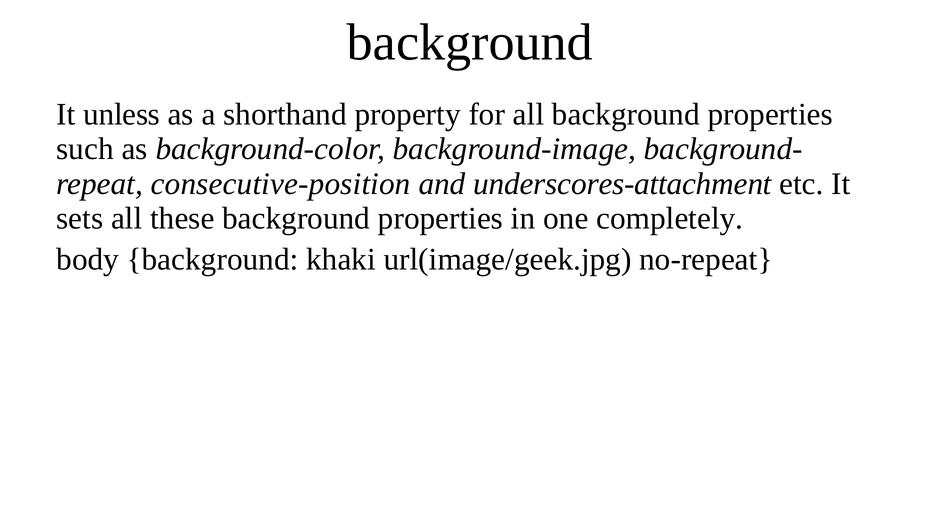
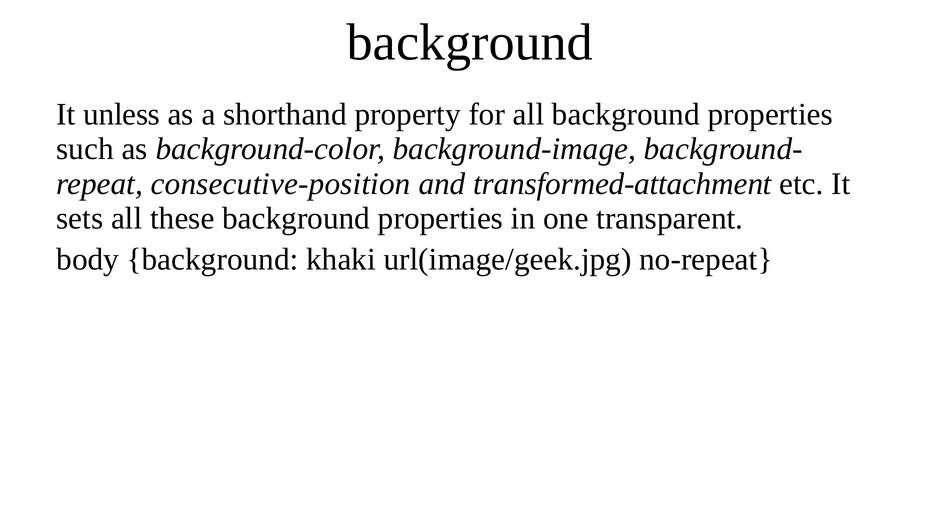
underscores-attachment: underscores-attachment -> transformed-attachment (623, 184)
completely: completely -> transparent (670, 218)
